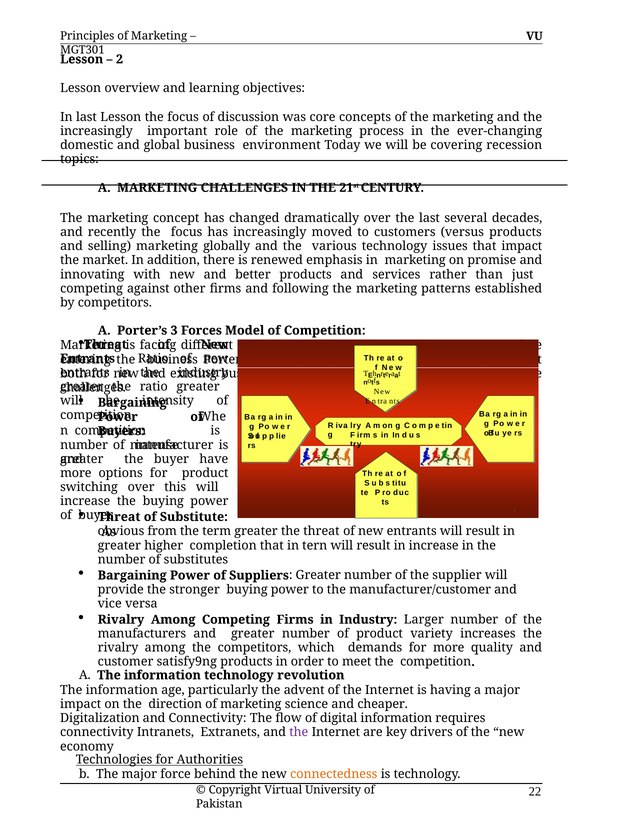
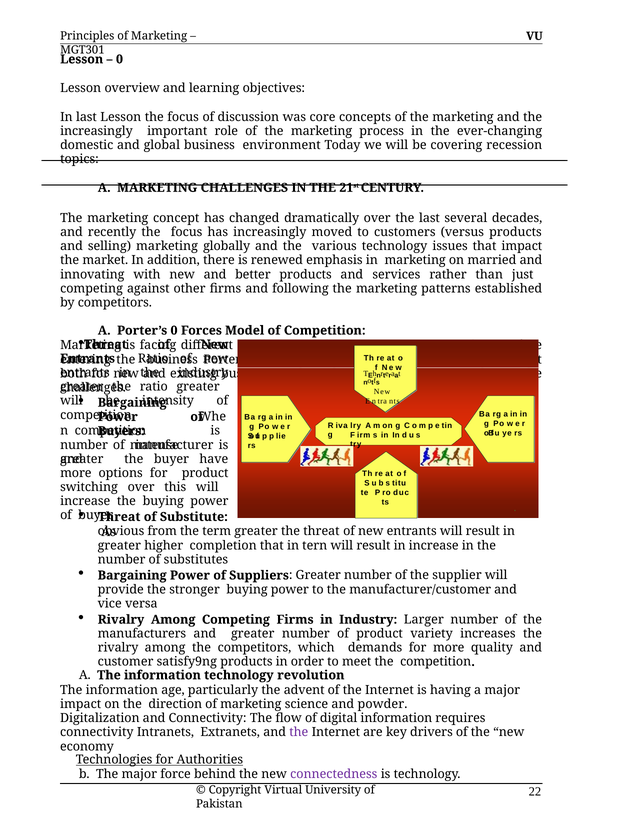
2: 2 -> 0 (119, 59)
promise: promise -> married (492, 260)
Porter’s 3: 3 -> 0 (174, 330)
cheaper: cheaper -> powder (383, 704)
connectedness colour: orange -> purple (334, 774)
